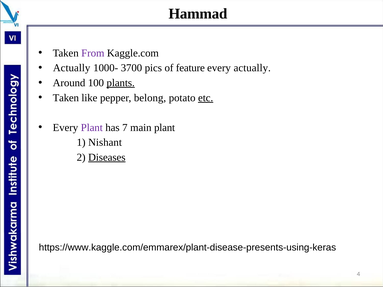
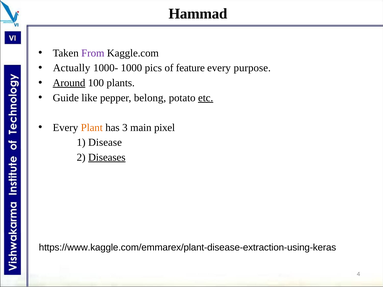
3700: 3700 -> 1000 (131, 68)
every actually: actually -> purpose (252, 68)
Around underline: none -> present (69, 83)
plants underline: present -> none (121, 83)
Taken: Taken -> Guide (66, 98)
Plant colour: purple -> orange (92, 128)
7: 7 -> 3 (125, 128)
main plant: plant -> pixel (165, 128)
Nishant: Nishant -> Disease (105, 143)
https://www.kaggle.com/emmarex/plant-disease-presents-using-keras: https://www.kaggle.com/emmarex/plant-disease-presents-using-keras -> https://www.kaggle.com/emmarex/plant-disease-extraction-using-keras (187, 248)
